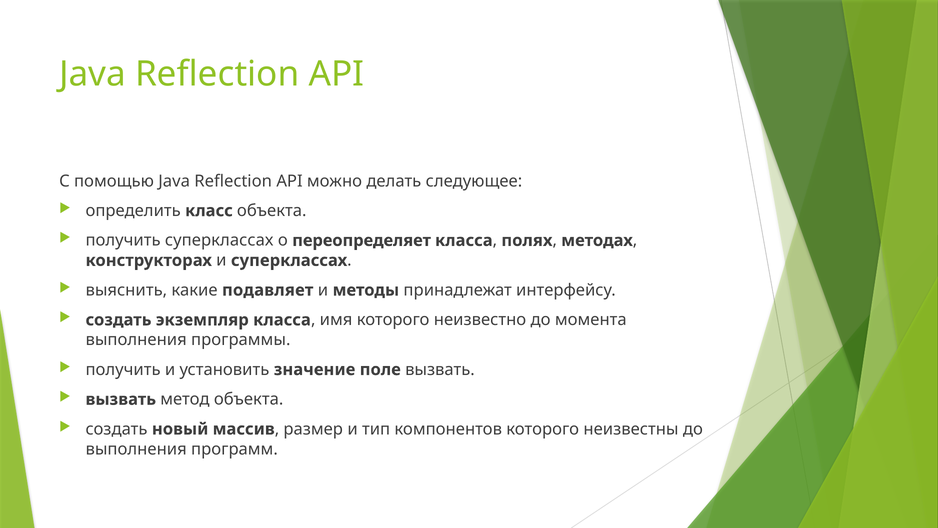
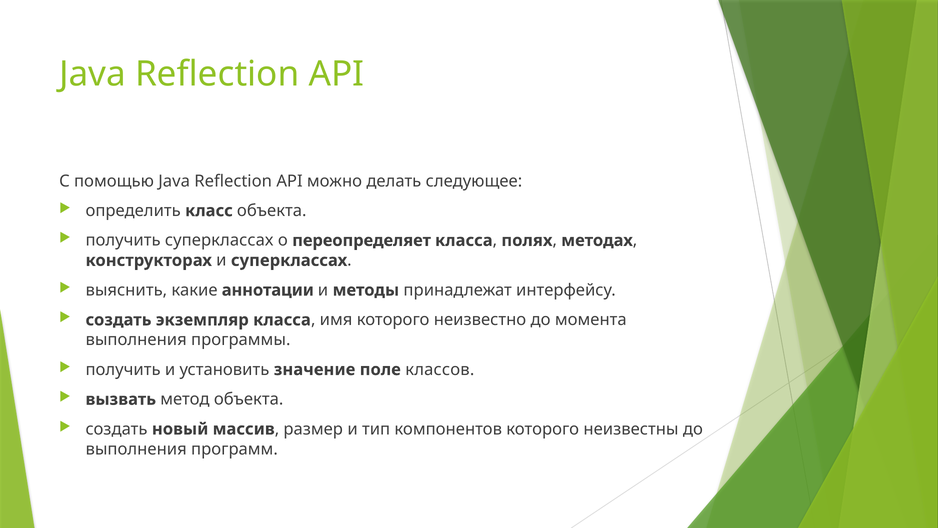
подавляет: подавляет -> аннотации (268, 290)
поле вызвать: вызвать -> классов (440, 369)
